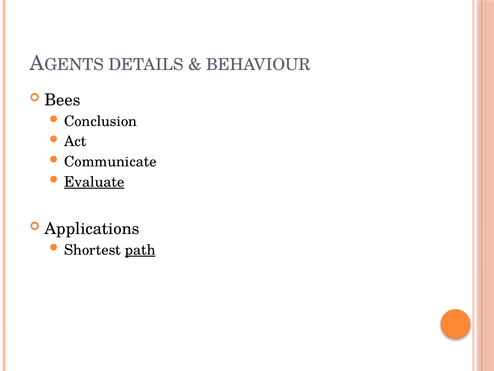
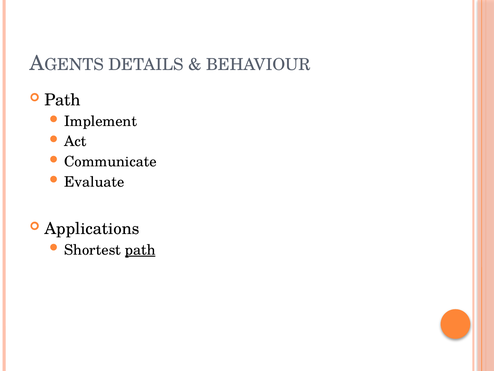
Bees: Bees -> Path (62, 100)
Conclusion: Conclusion -> Implement (101, 121)
Evaluate underline: present -> none (94, 182)
